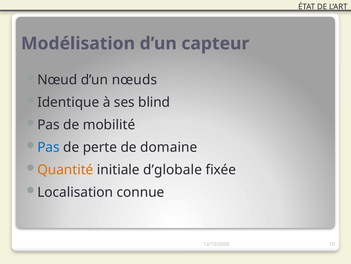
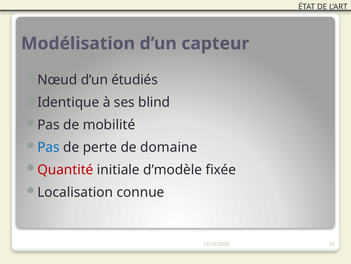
nœuds: nœuds -> étudiés (135, 80)
Quantité colour: orange -> red (65, 169)
d’globale: d’globale -> d’modèle (173, 169)
